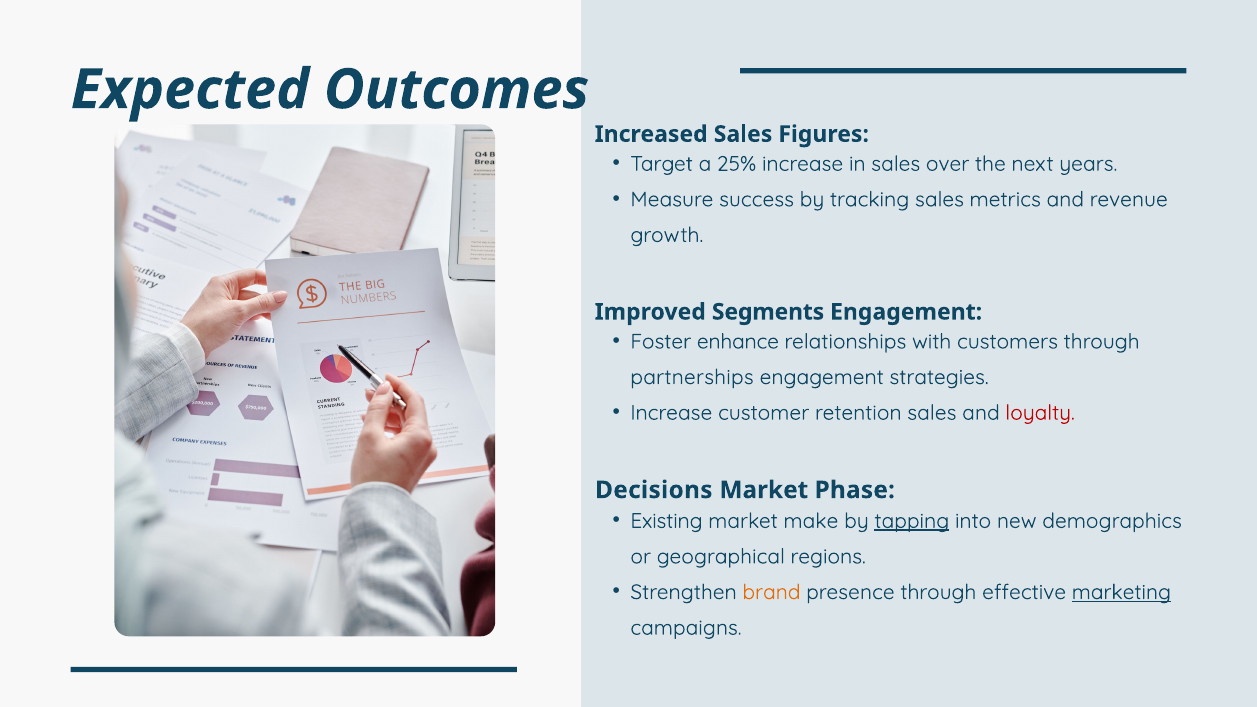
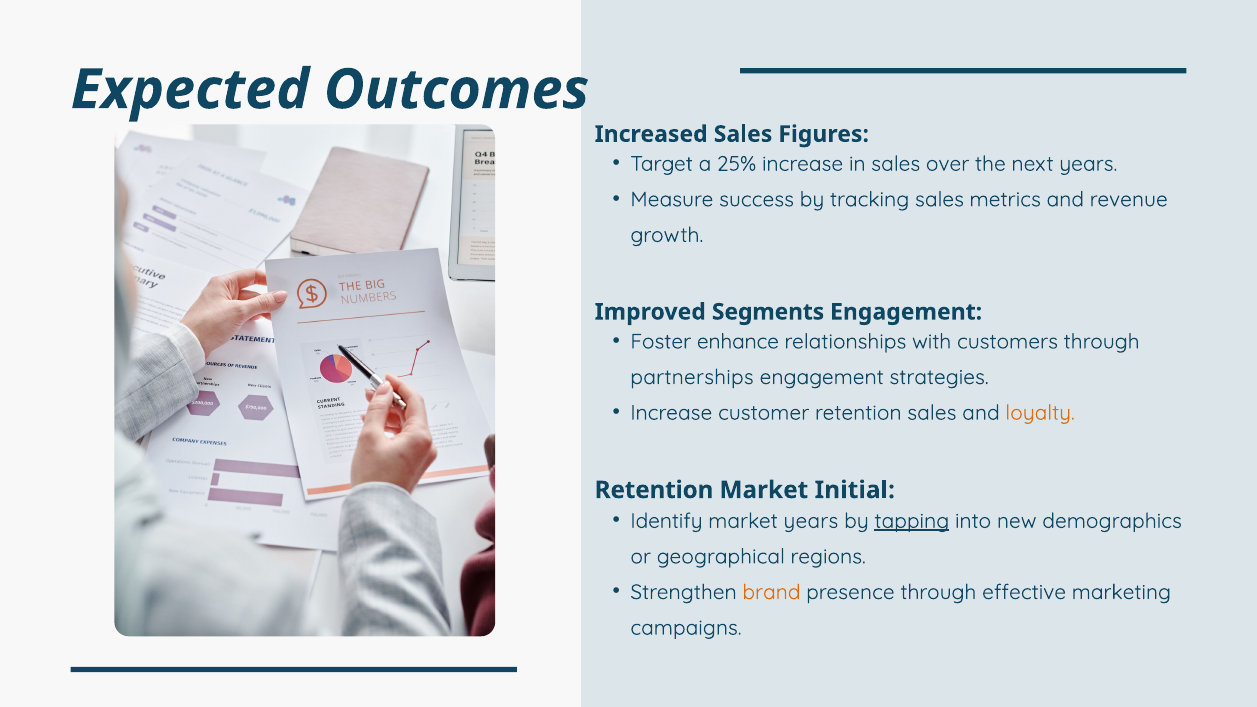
loyalty colour: red -> orange (1040, 413)
Decisions: Decisions -> Retention (654, 490)
Phase: Phase -> Initial (855, 490)
Existing: Existing -> Identify (666, 521)
market make: make -> years (811, 521)
marketing underline: present -> none (1121, 592)
